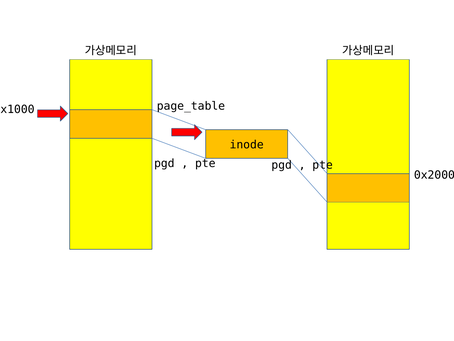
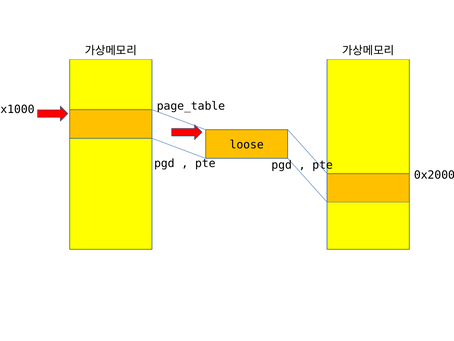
inode: inode -> loose (247, 145)
